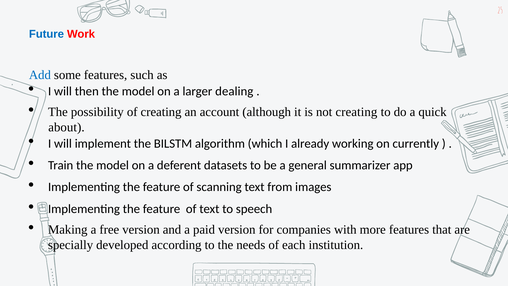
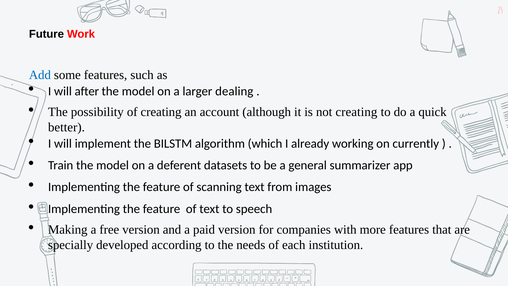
Future colour: blue -> black (46, 34)
then: then -> after (87, 91)
about: about -> better (66, 127)
